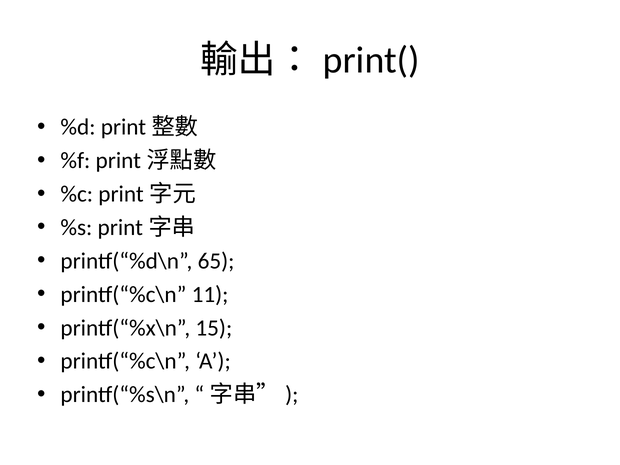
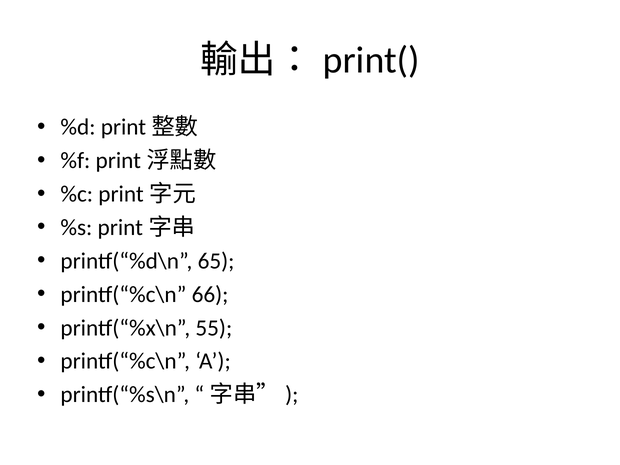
11: 11 -> 66 (210, 294)
15: 15 -> 55 (214, 328)
